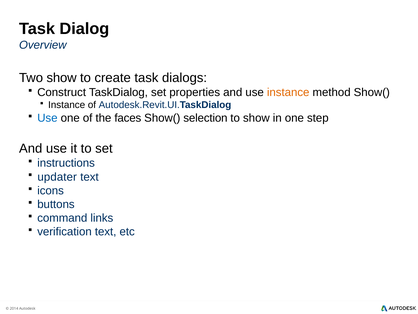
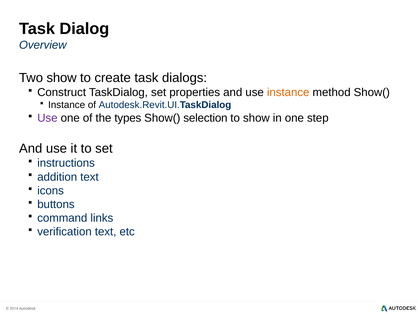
Use colour: blue -> purple (47, 118)
faces: faces -> types (128, 118)
updater: updater -> addition (57, 177)
